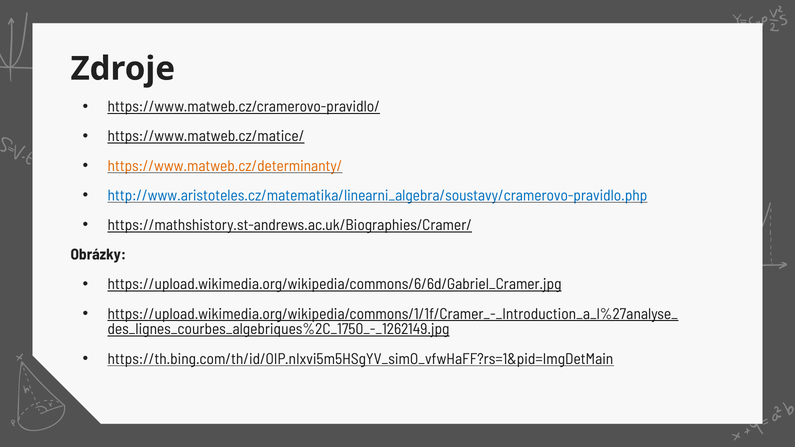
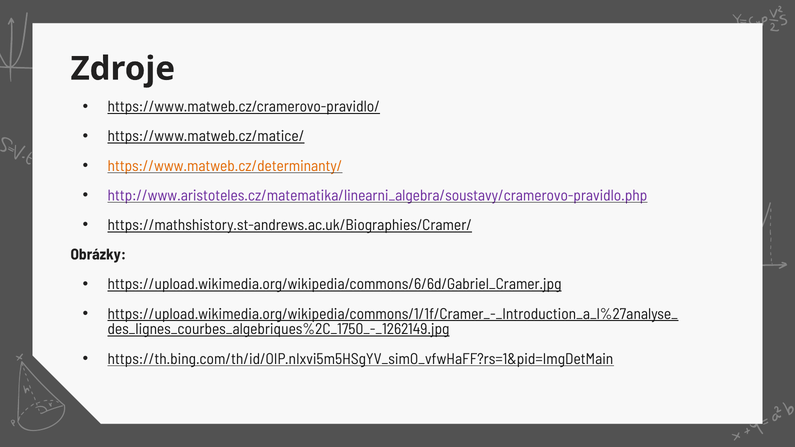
http://www.aristoteles.cz/matematika/linearni_algebra/soustavy/cramerovo-pravidlo.php colour: blue -> purple (377, 196)
